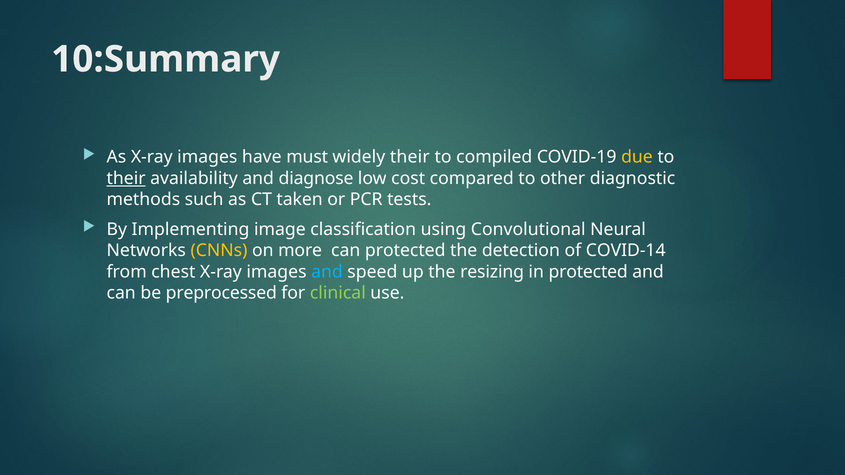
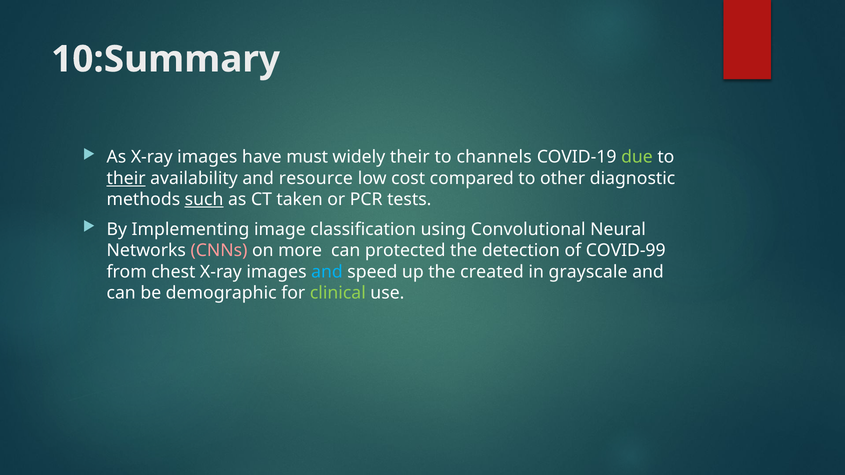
compiled: compiled -> channels (494, 157)
due colour: yellow -> light green (637, 157)
diagnose: diagnose -> resource (316, 178)
such underline: none -> present (204, 200)
CNNs colour: yellow -> pink (219, 251)
COVID-14: COVID-14 -> COVID-99 (626, 251)
resizing: resizing -> created (492, 272)
in protected: protected -> grayscale (588, 272)
preprocessed: preprocessed -> demographic (221, 293)
